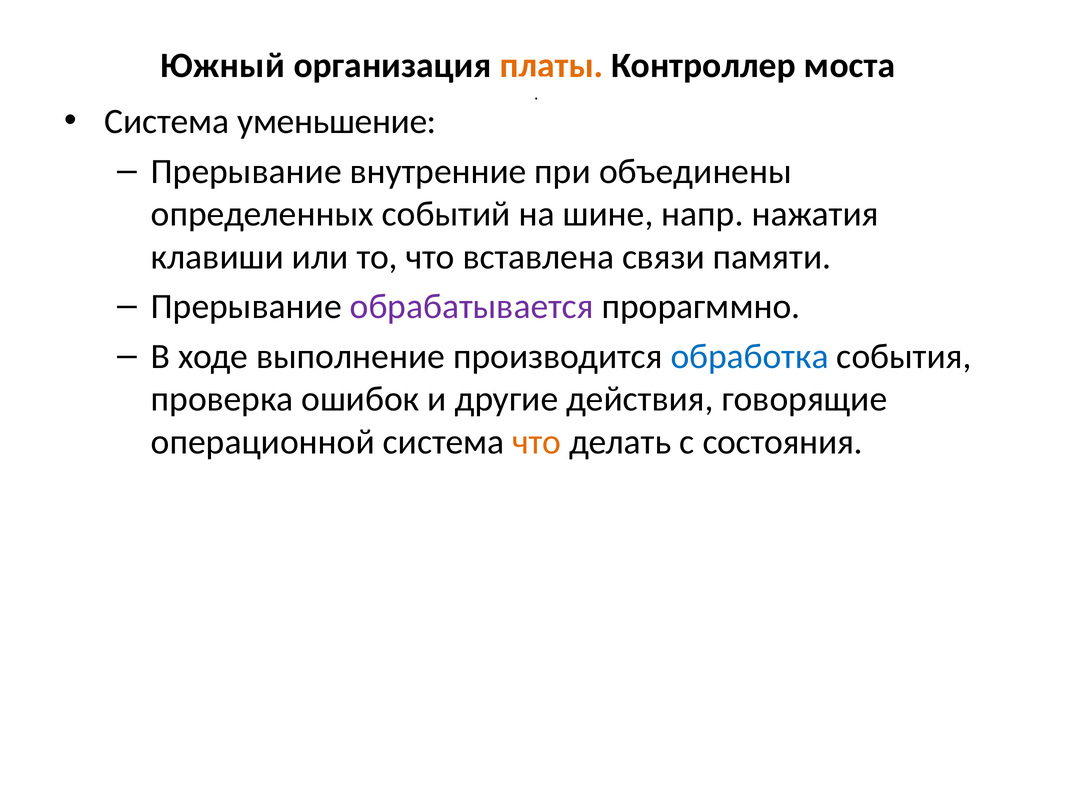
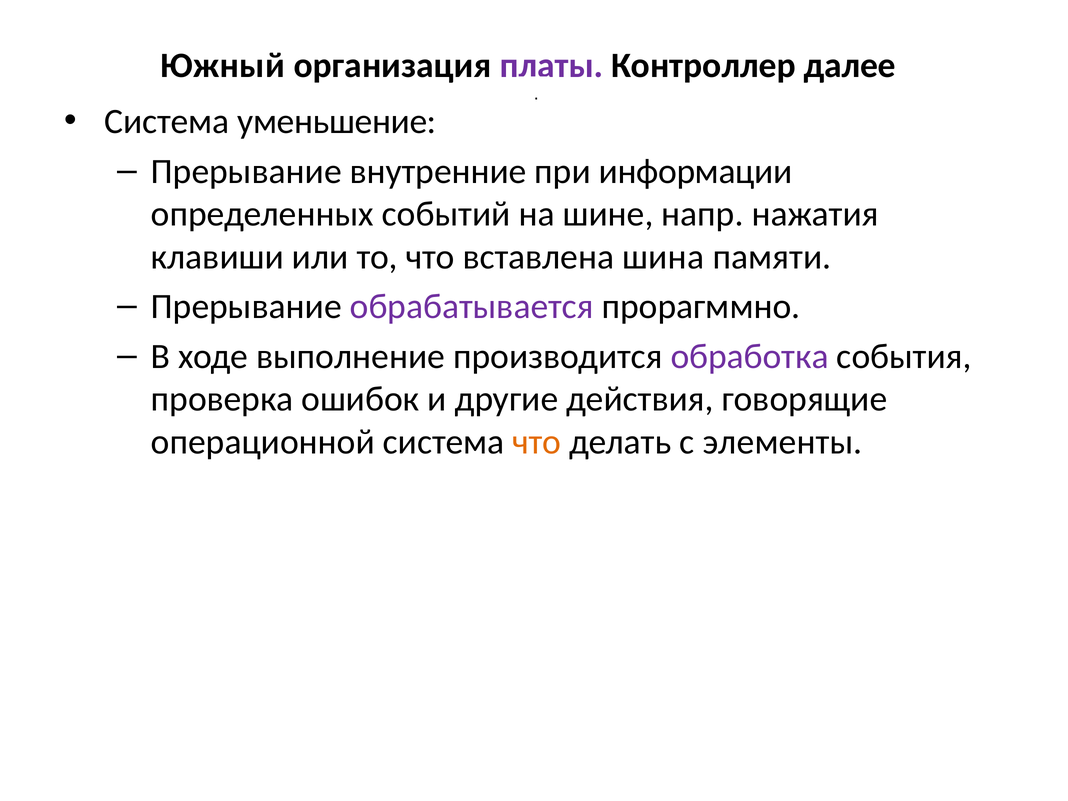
платы colour: orange -> purple (551, 65)
моста: моста -> далее (850, 65)
объединены: объединены -> информации (696, 171)
связи: связи -> шина (663, 257)
обработка colour: blue -> purple (750, 356)
состояния: состояния -> элементы (783, 442)
